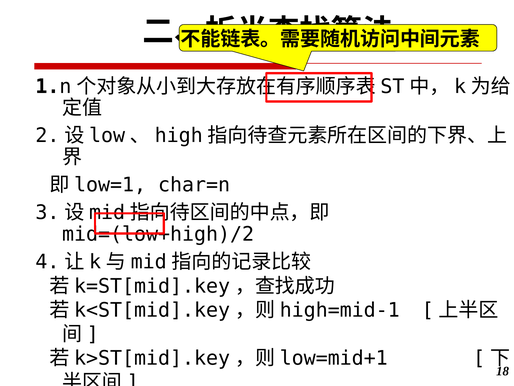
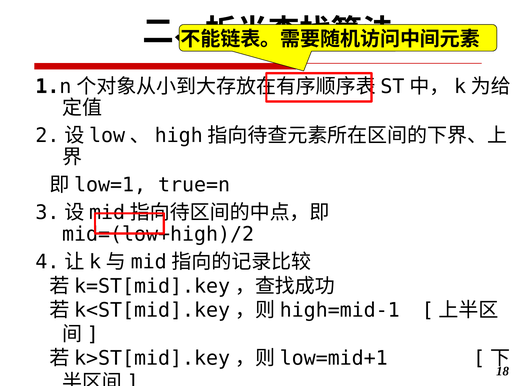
char=n: char=n -> true=n (194, 185)
